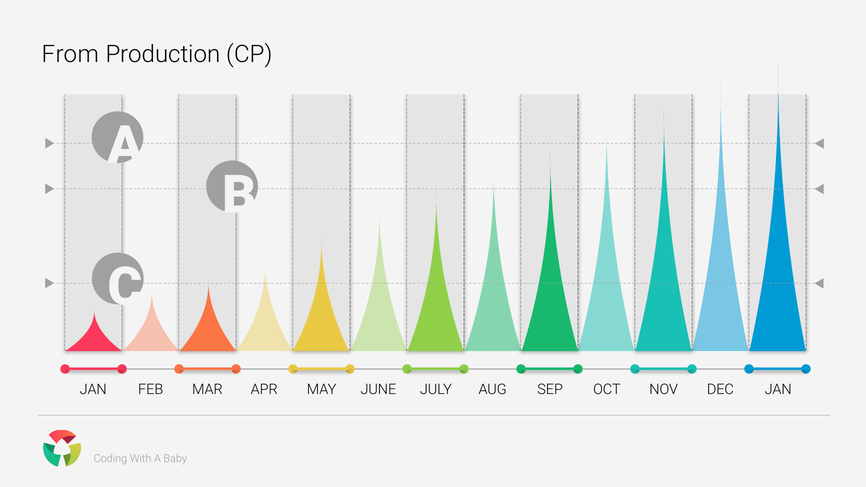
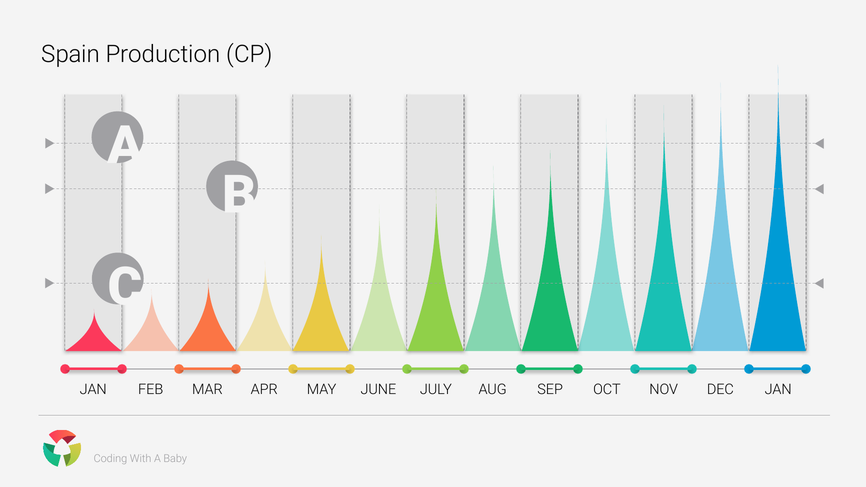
From: From -> Spain (71, 55)
